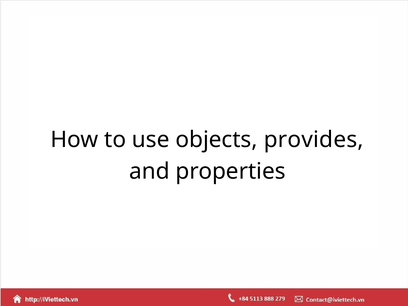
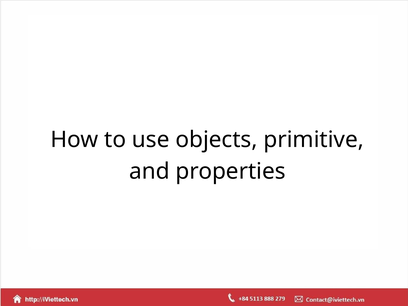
provides: provides -> primitive (314, 140)
